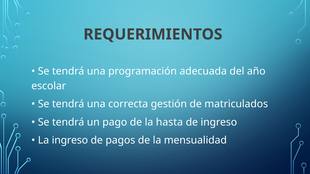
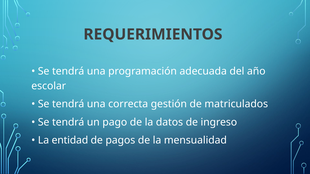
hasta: hasta -> datos (169, 122)
La ingreso: ingreso -> entidad (70, 140)
